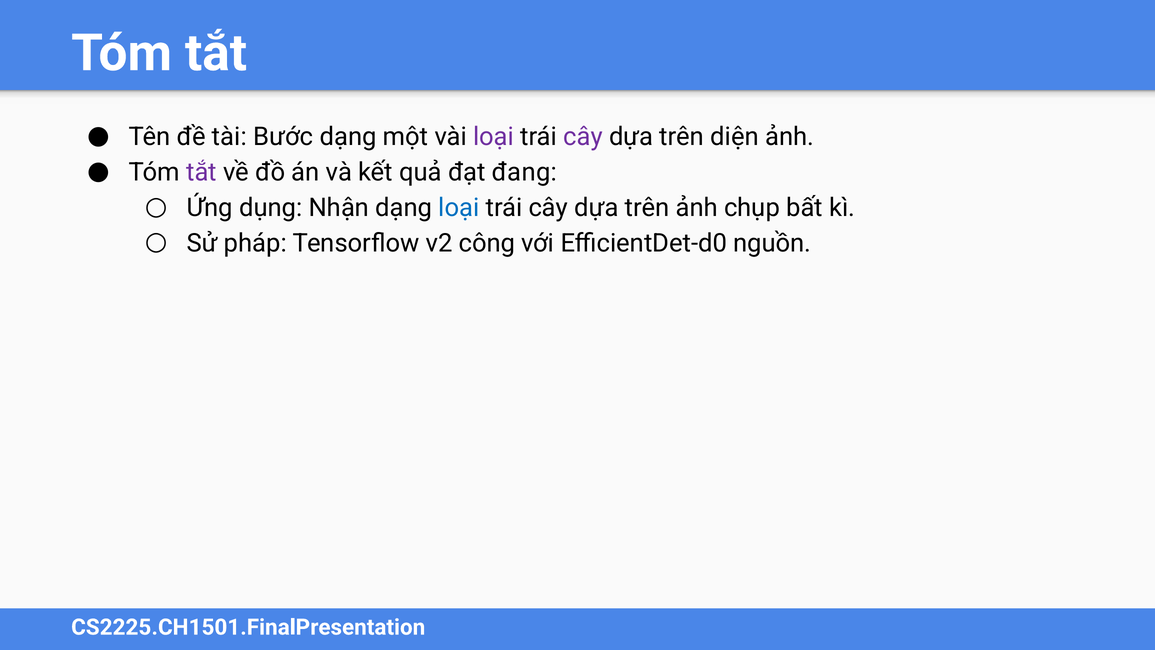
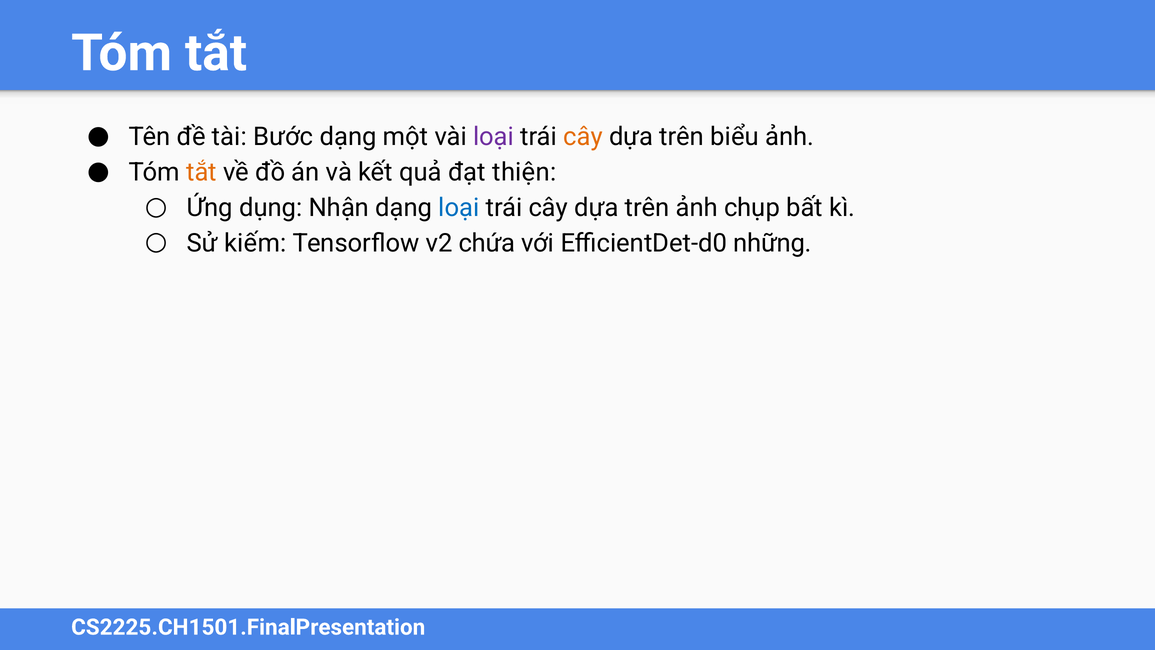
cây colour: purple -> orange (583, 137)
diện: diện -> biểu (735, 137)
tắt colour: purple -> orange (202, 172)
đang: đang -> thiện (524, 172)
pháp: pháp -> kiếm (255, 243)
công: công -> chứa (487, 243)
nguồn: nguồn -> những (772, 243)
